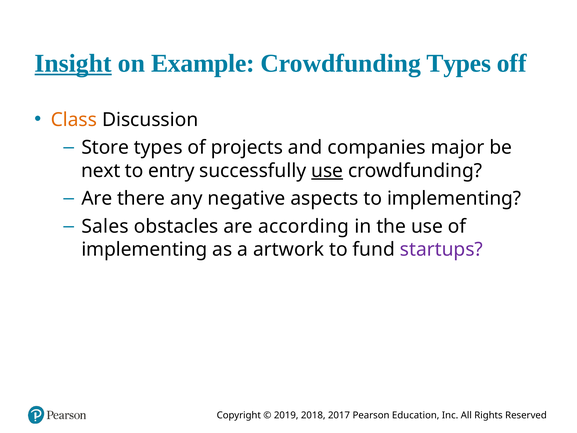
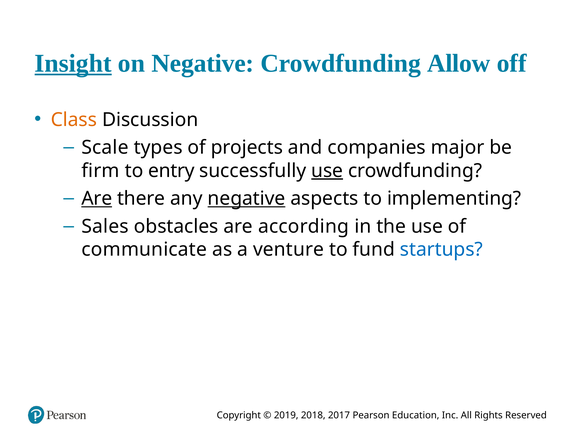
on Example: Example -> Negative (203, 63)
Crowdfunding Types: Types -> Allow (459, 63)
Store: Store -> Scale (105, 148)
next: next -> firm (101, 171)
Are underline: none -> present (97, 199)
negative underline: none -> present (247, 199)
implementing: implementing -> communicate (144, 249)
artwork: artwork -> venture (288, 249)
startups colour: purple -> blue (441, 249)
